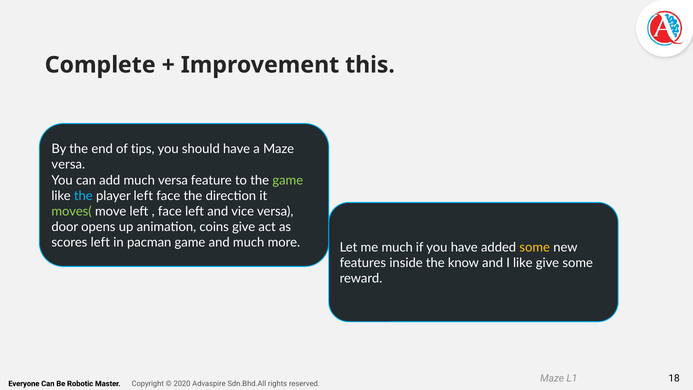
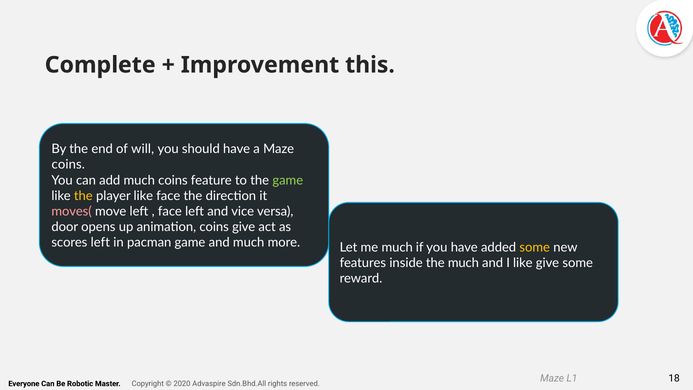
tips: tips -> will (143, 149)
versa: versa -> coins (68, 165)
much versa: versa -> coins (173, 180)
the colour: light blue -> yellow (83, 196)
player left: left -> like (143, 196)
moves( colour: light green -> pink (72, 211)
the know: know -> much (463, 263)
